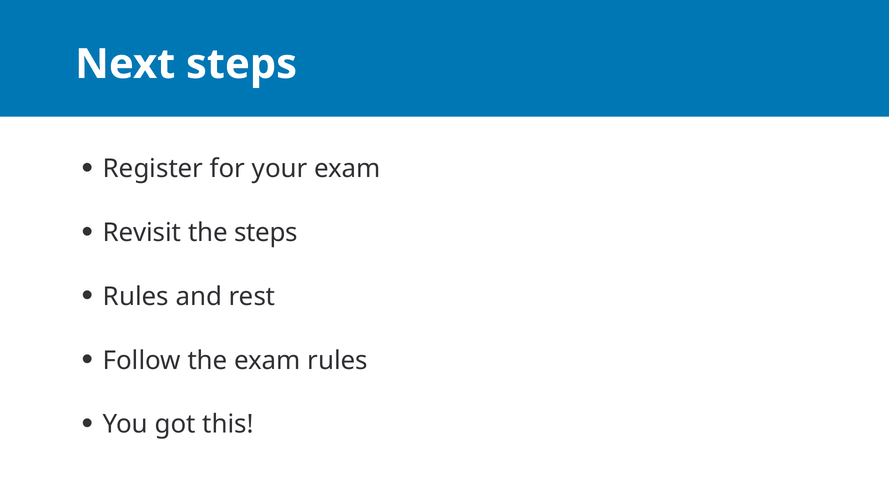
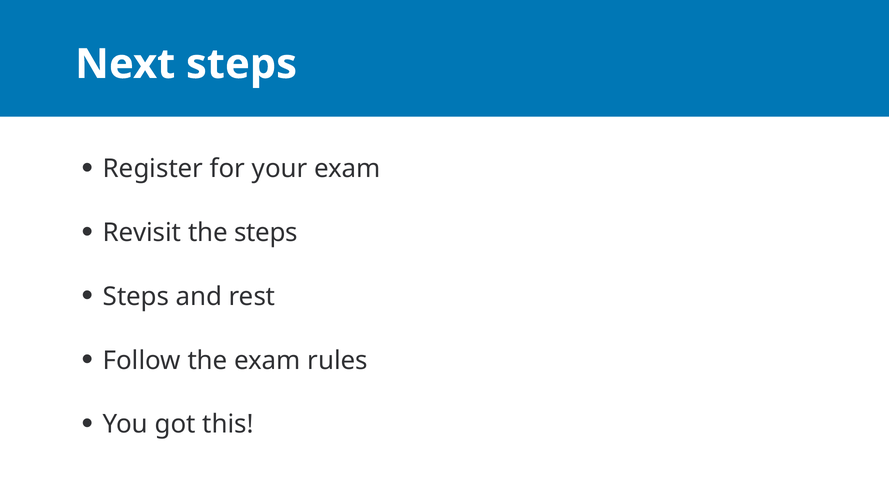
Rules: Rules -> Steps (136, 297)
